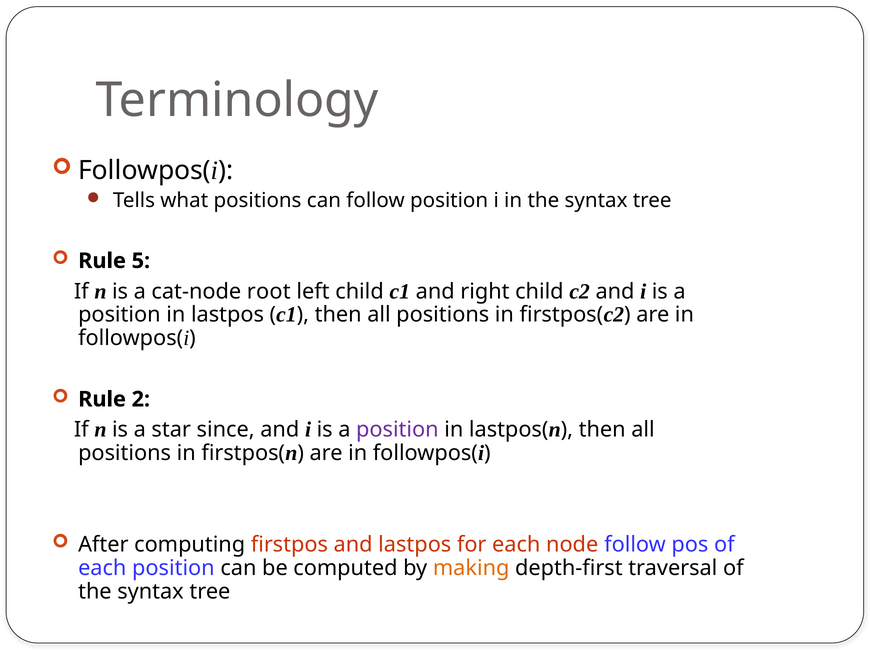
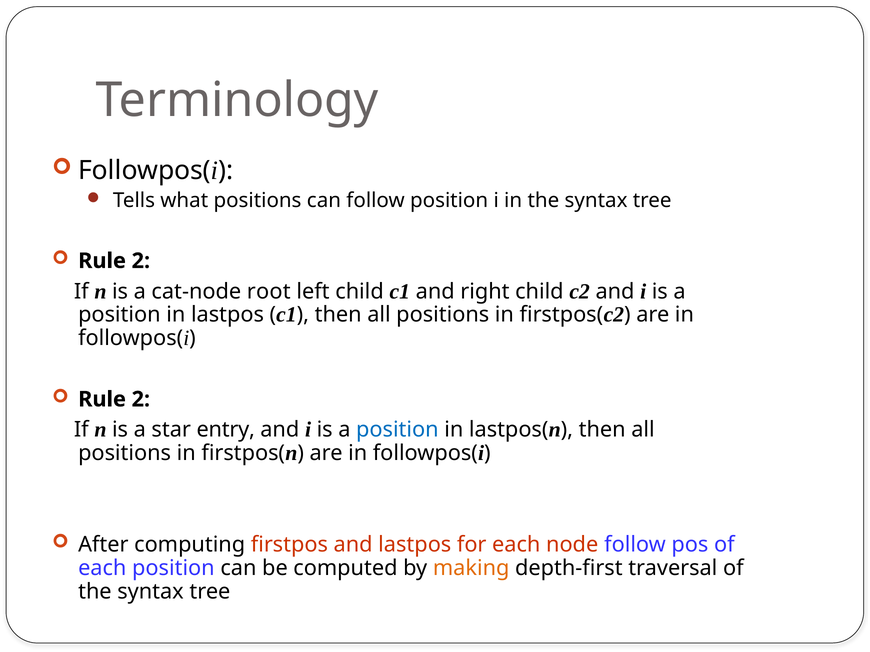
5: 5 -> 2 (141, 261)
since: since -> entry (226, 430)
position colour: purple -> blue (397, 430)
